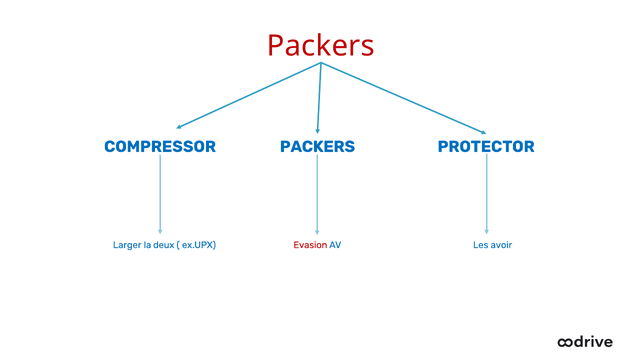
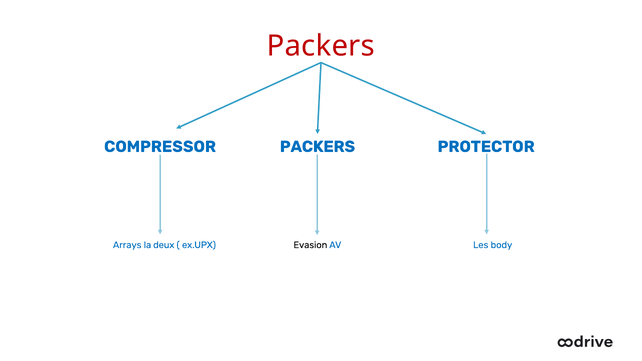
Larger: Larger -> Arrays (127, 245)
Evasion colour: red -> black (310, 245)
avoir: avoir -> body (501, 245)
